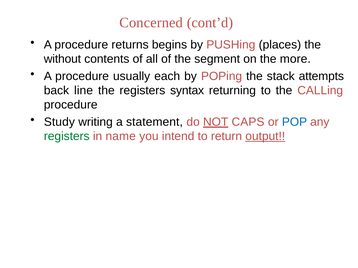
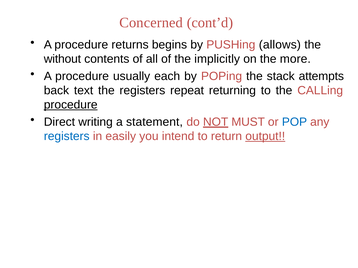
places: places -> allows (280, 45)
segment: segment -> implicitly (217, 59)
line: line -> text (84, 91)
syntax: syntax -> repeat (187, 91)
procedure underline: none -> present (71, 105)
Study: Study -> Direct (59, 122)
CAPS: CAPS -> MUST (248, 122)
registers colour: green -> blue (67, 136)
name: name -> easily (121, 136)
